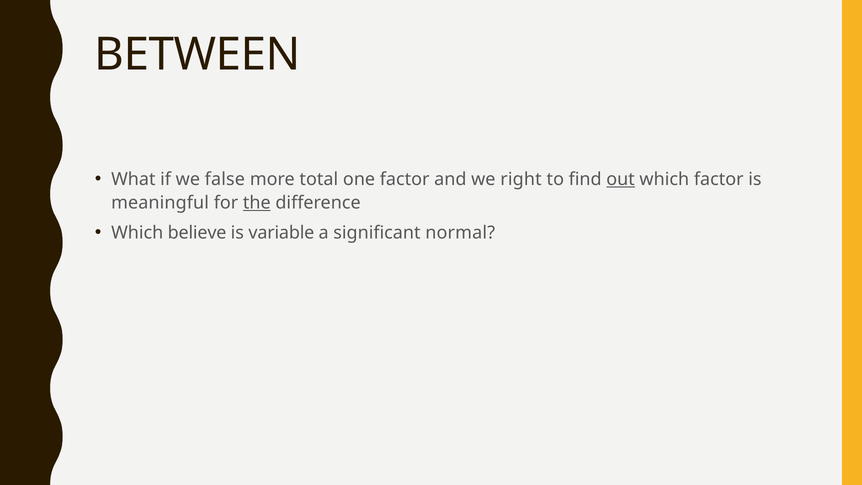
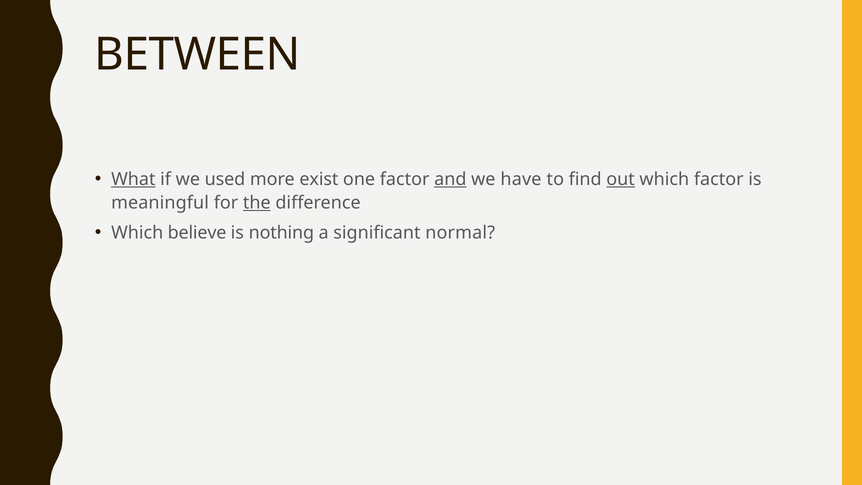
What underline: none -> present (133, 179)
false: false -> used (225, 179)
total: total -> exist (319, 179)
and underline: none -> present (450, 179)
right: right -> have (521, 179)
variable: variable -> nothing (281, 233)
